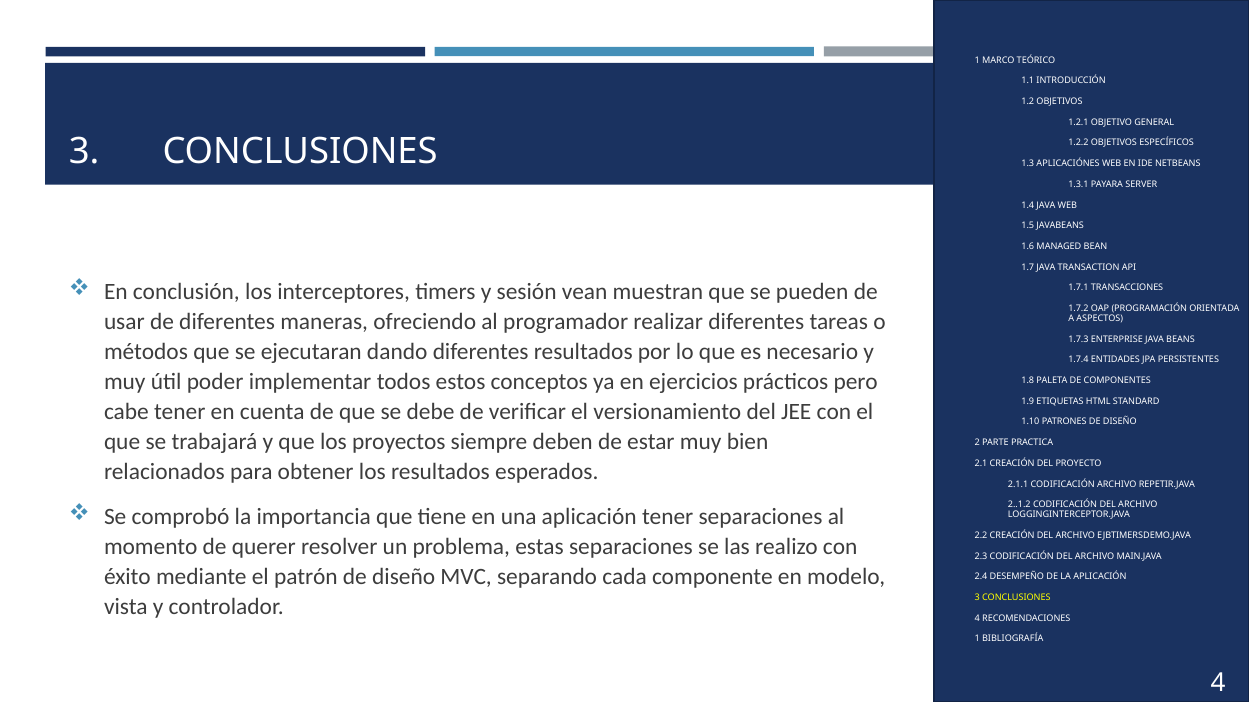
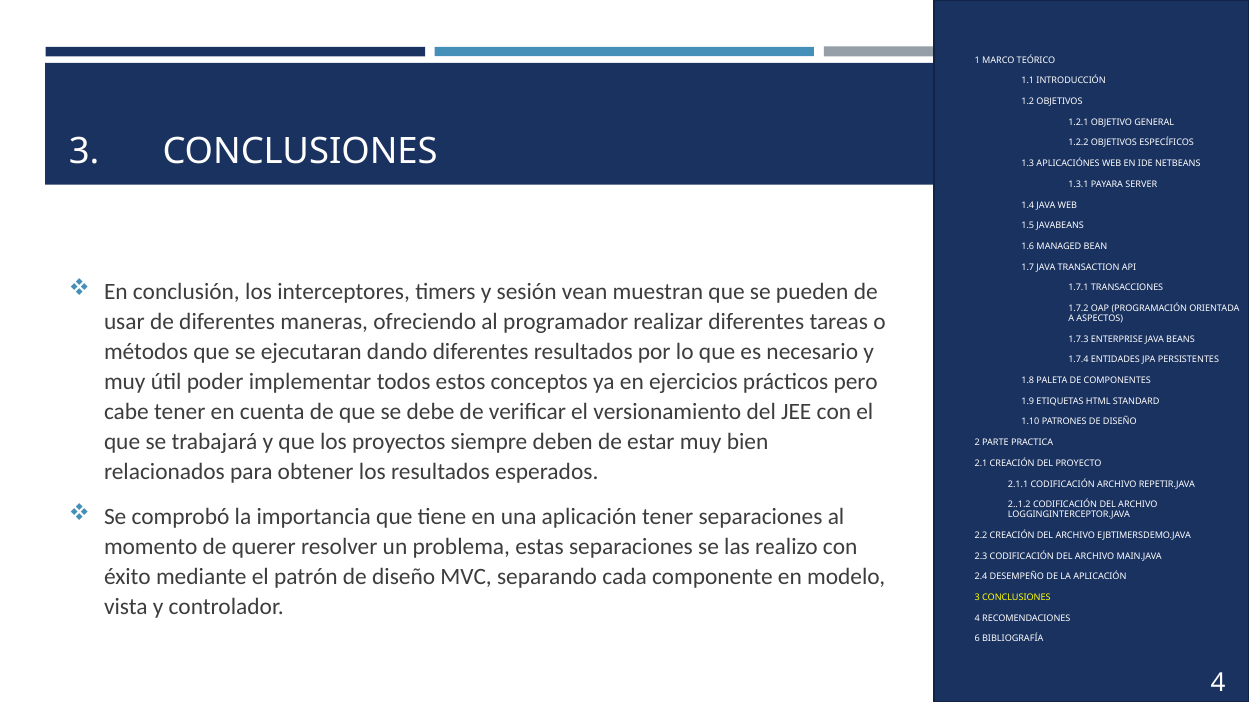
1: 1 -> 6 (977, 639)
